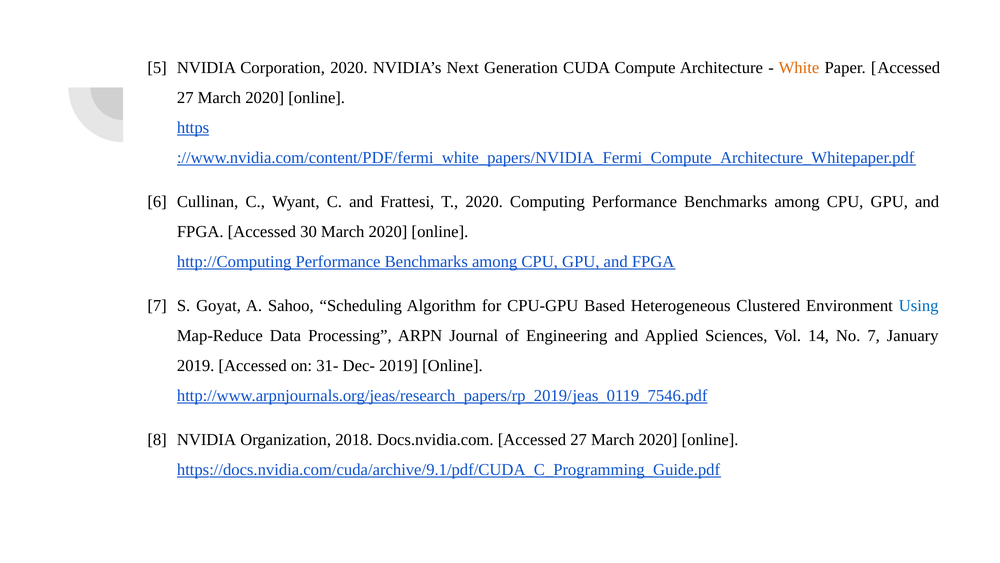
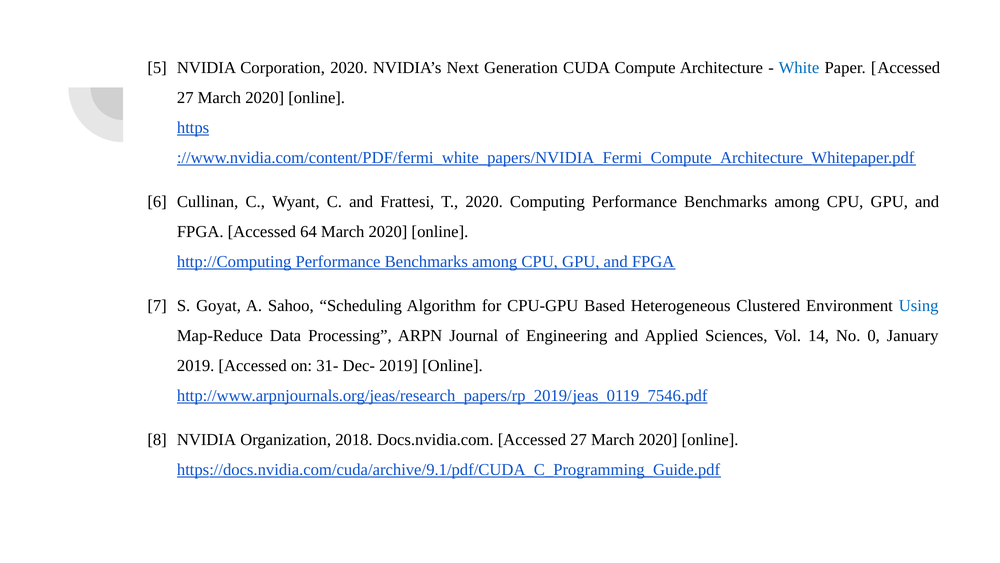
White colour: orange -> blue (799, 68)
30: 30 -> 64 (309, 231)
No 7: 7 -> 0 (874, 335)
